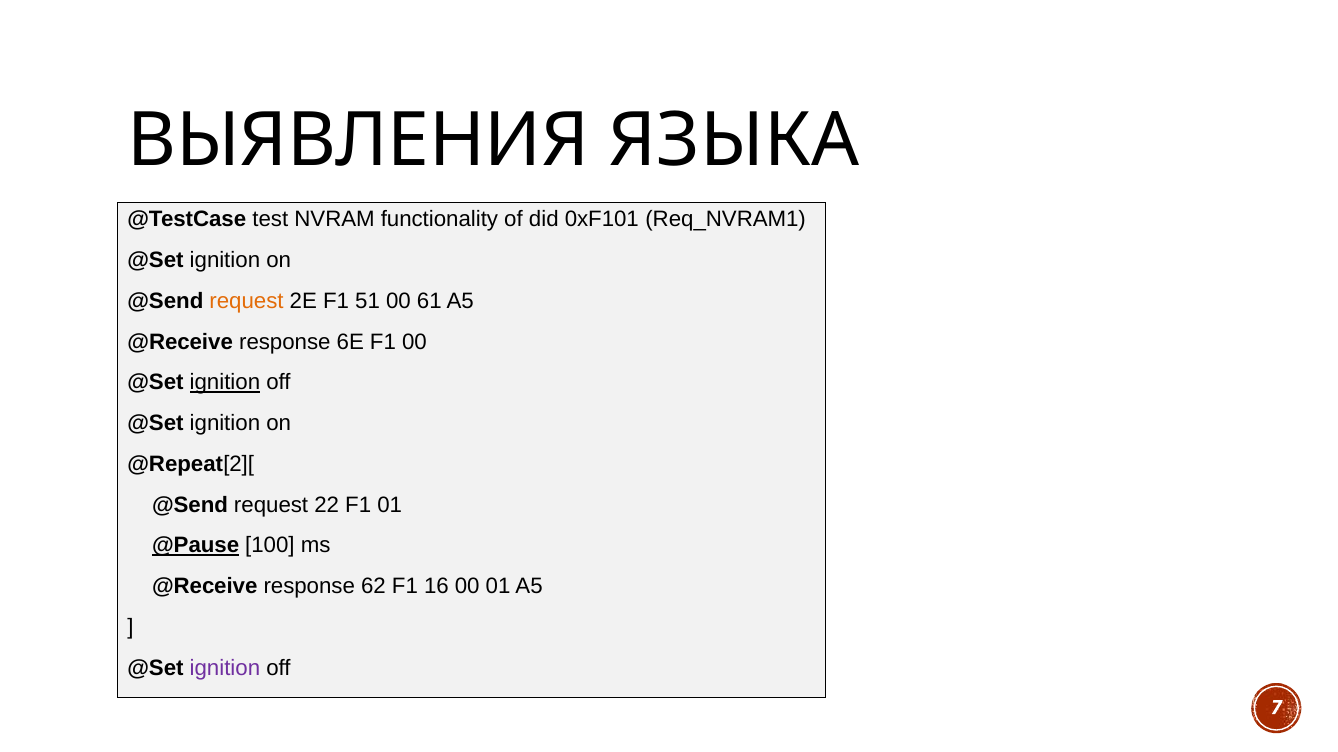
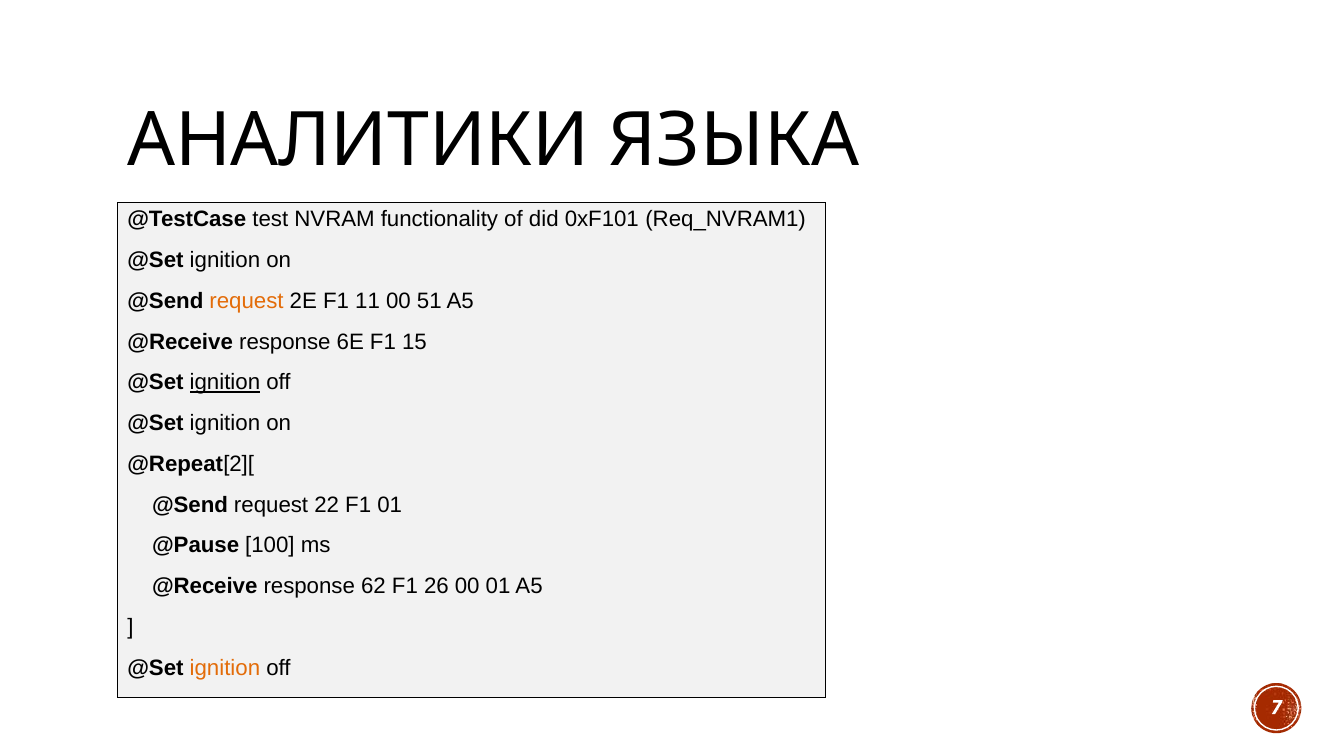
ВЫЯВЛЕНИЯ: ВЫЯВЛЕНИЯ -> АНАЛИТИКИ (358, 141)
51: 51 -> 11 (368, 301)
61: 61 -> 51 (429, 301)
F1 00: 00 -> 15 (414, 342)
@Pause underline: present -> none (196, 546)
16: 16 -> 26 (436, 587)
ignition colour: purple -> orange (225, 668)
